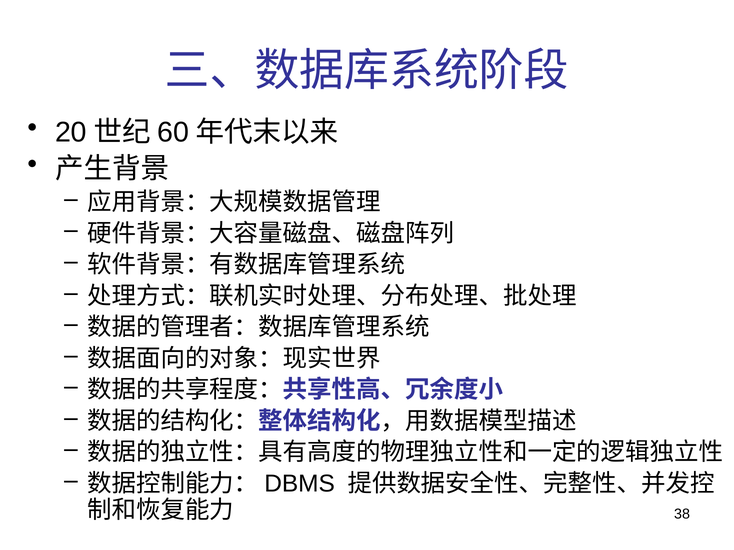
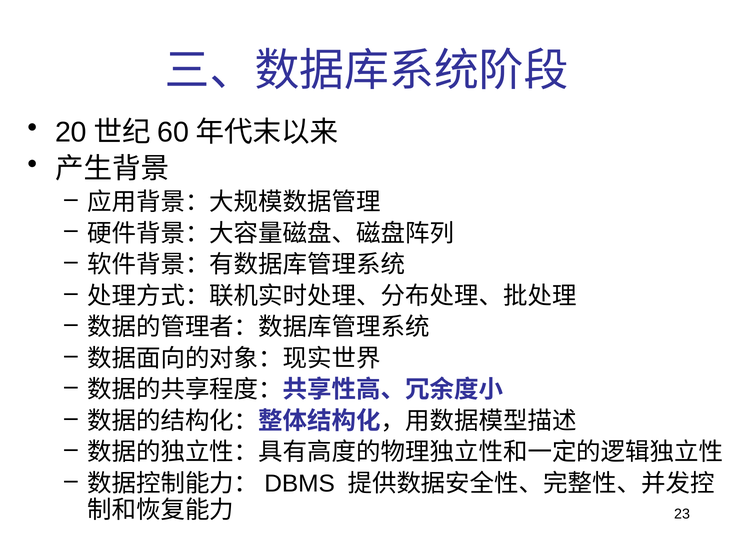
38: 38 -> 23 (682, 515)
